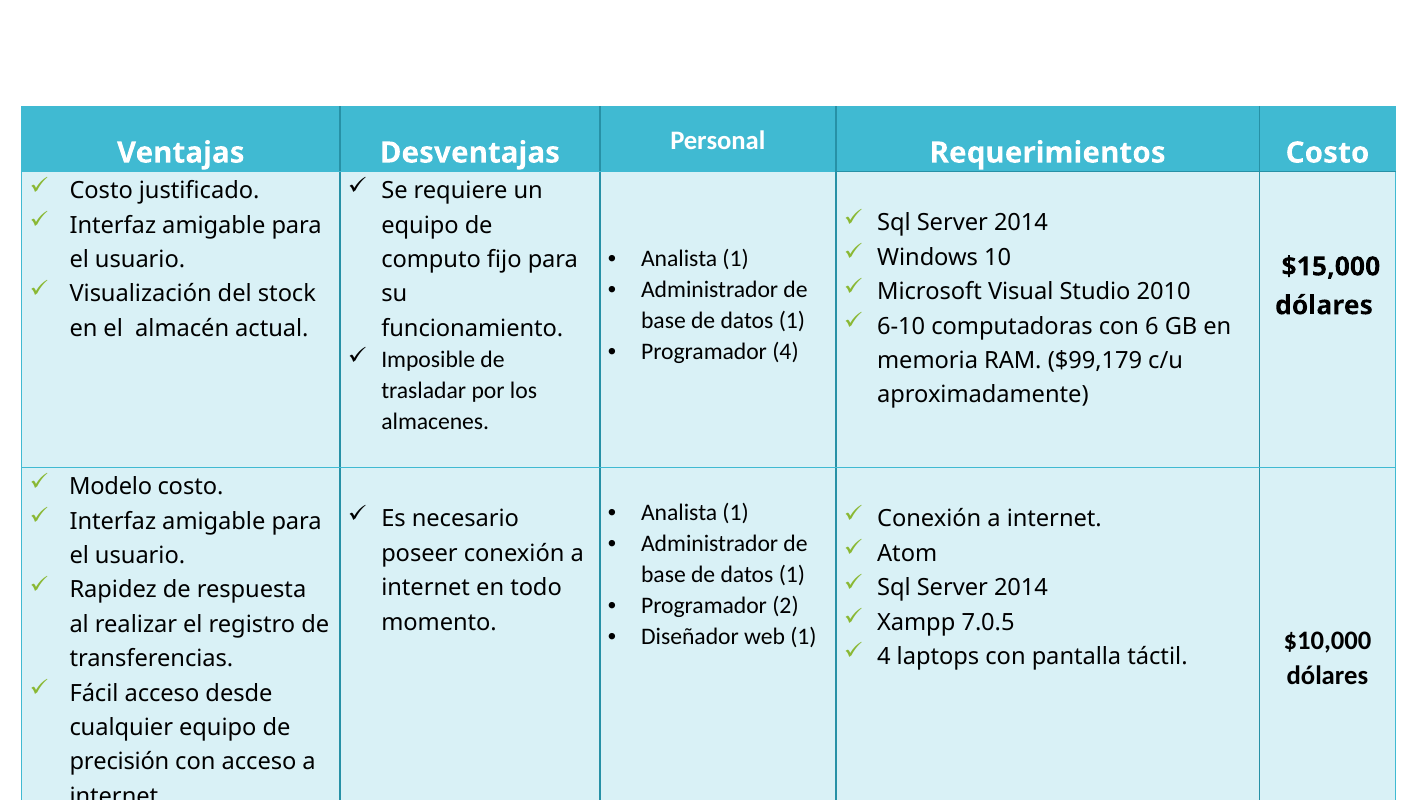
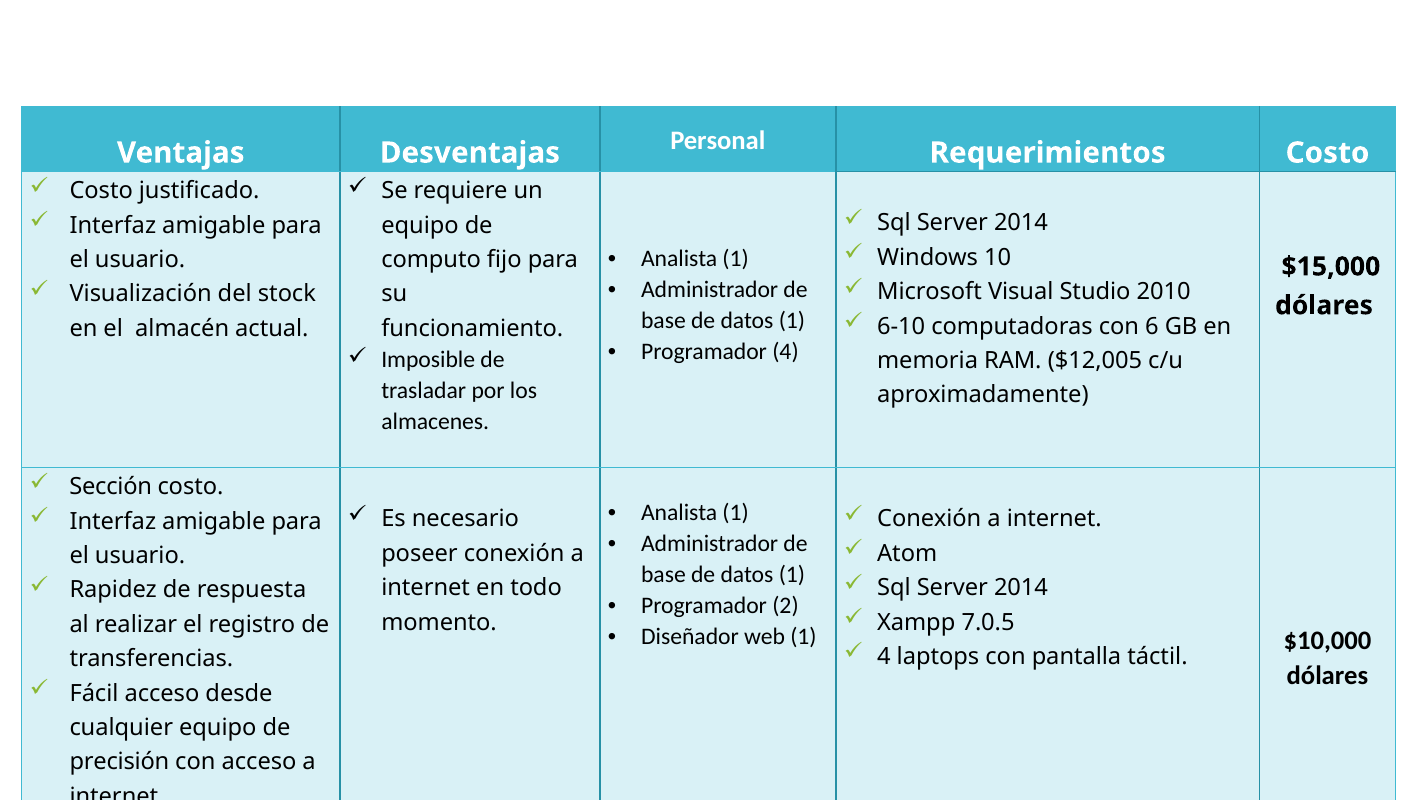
$99,179: $99,179 -> $12,005 (1095, 361)
Modelo: Modelo -> Sección (111, 487)
